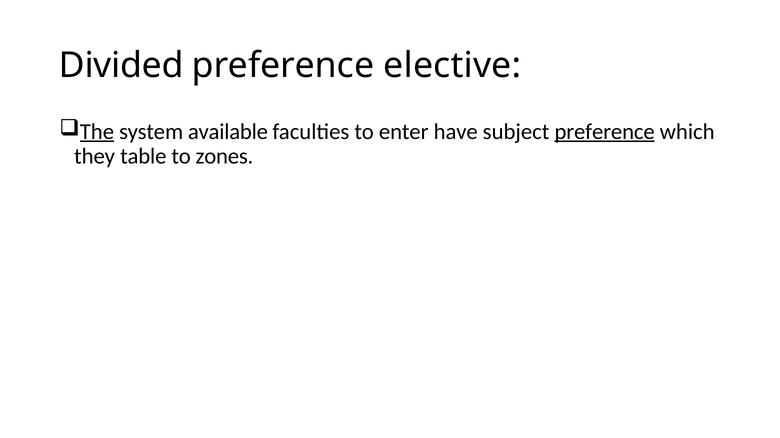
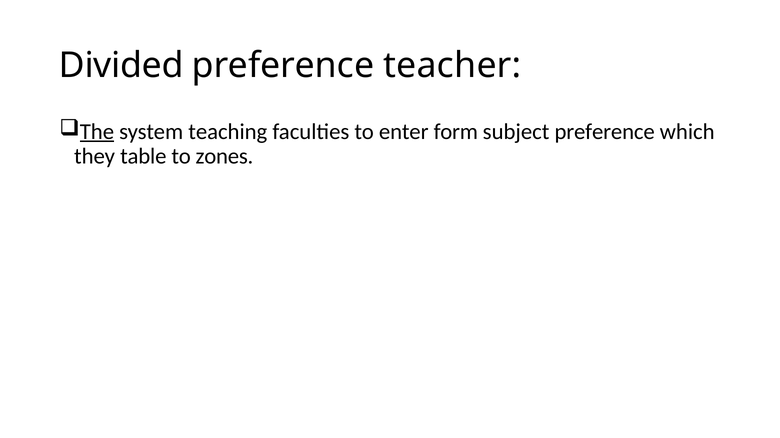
elective: elective -> teacher (452, 66)
available: available -> teaching (228, 132)
have: have -> form (456, 132)
preference underline: present -> none (605, 132)
